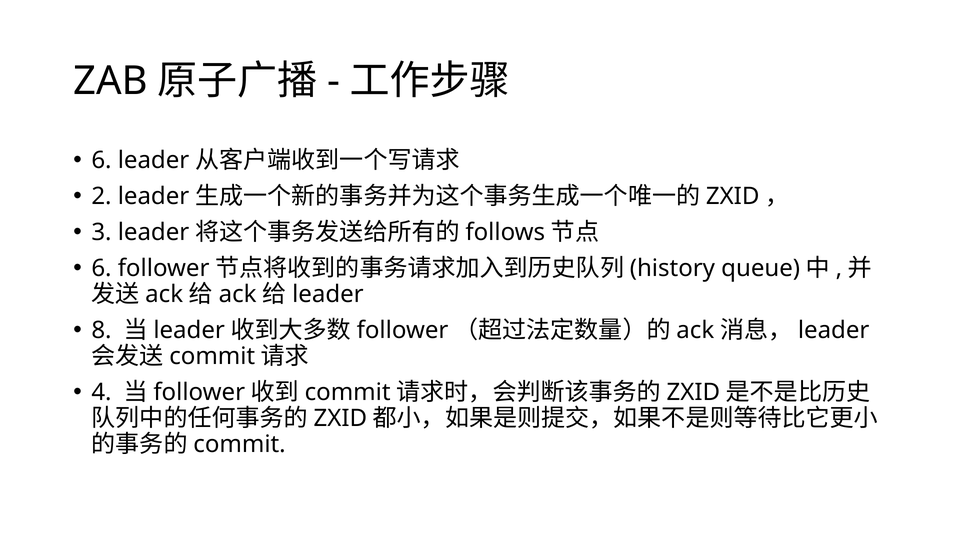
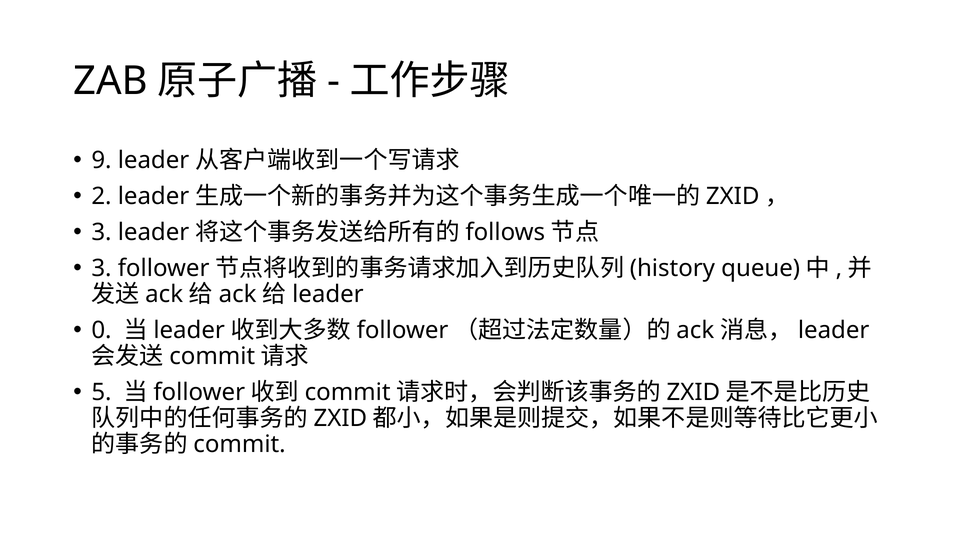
6: 6 -> 9 (101, 161)
6: 6 -> 3 (101, 268)
8: 8 -> 0 (101, 330)
4: 4 -> 5 (101, 392)
